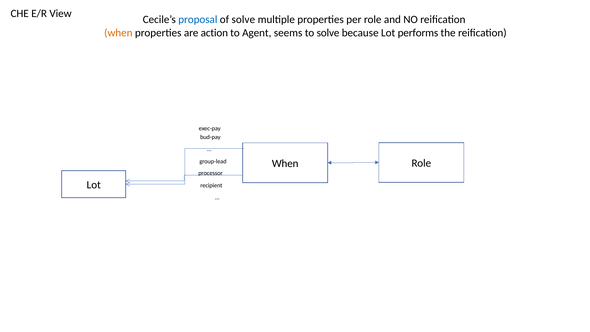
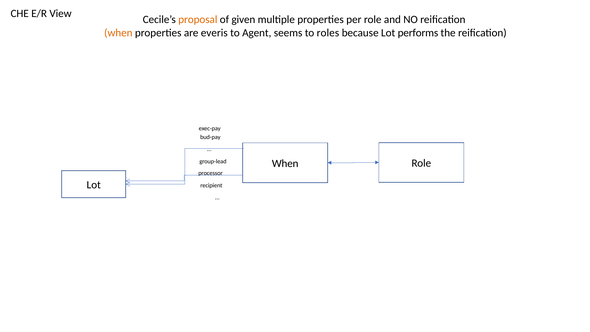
proposal colour: blue -> orange (198, 20)
of solve: solve -> given (243, 20)
action: action -> everis (214, 33)
to solve: solve -> roles (328, 33)
